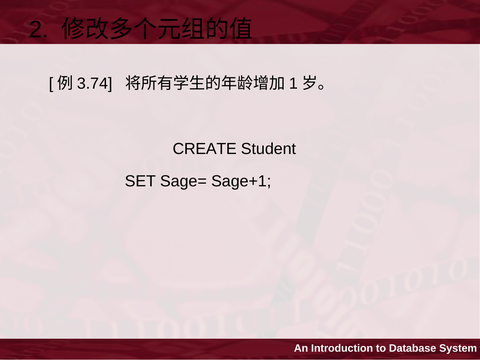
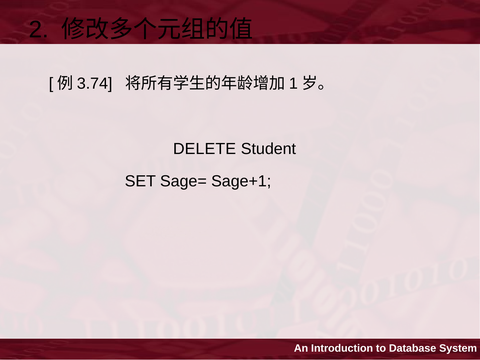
CREATE: CREATE -> DELETE (205, 149)
